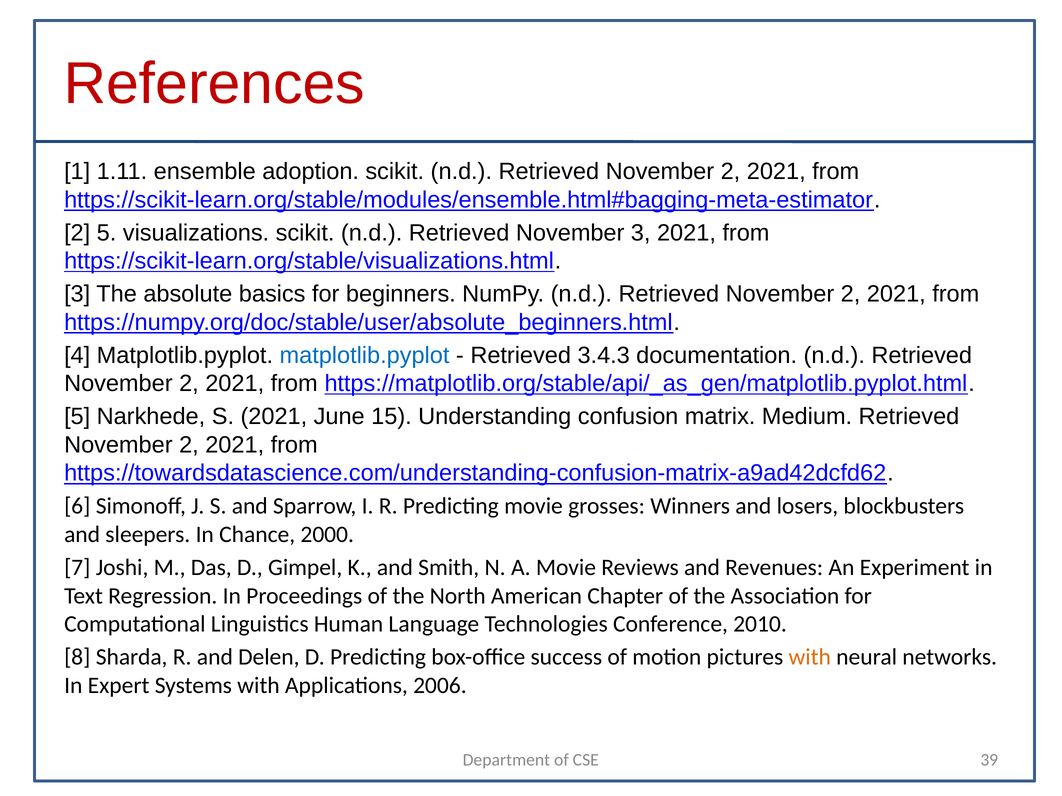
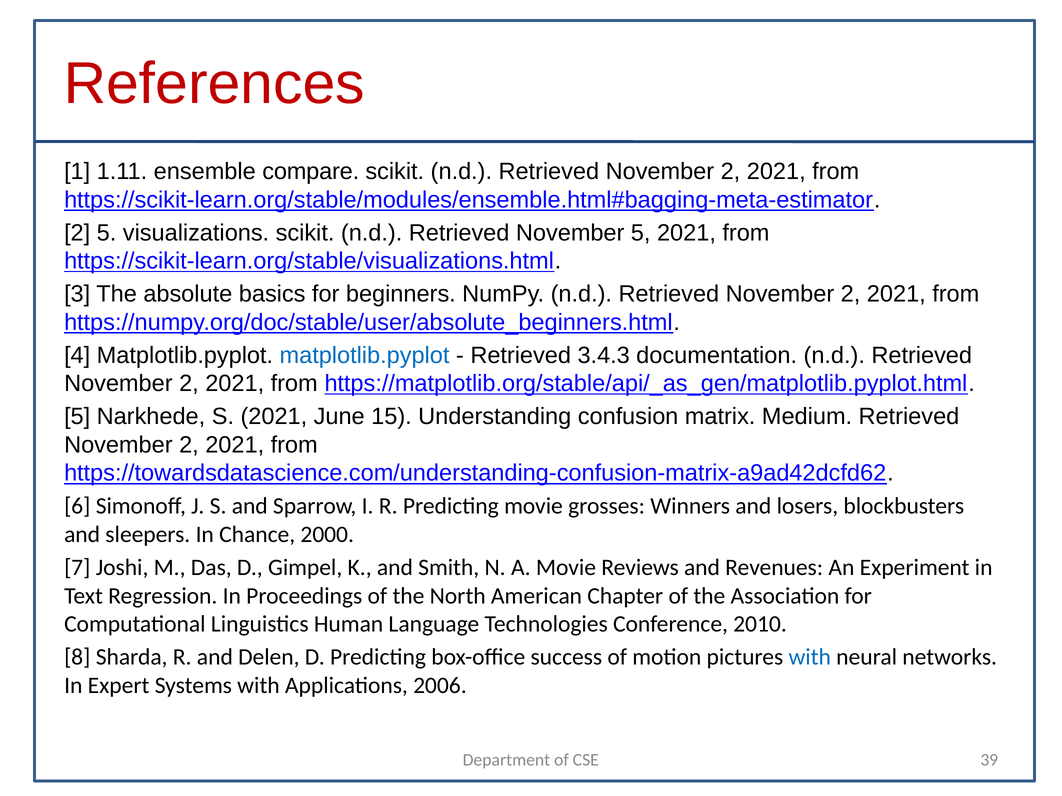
adoption: adoption -> compare (311, 172)
November 3: 3 -> 5 (641, 233)
with colour: orange -> blue (810, 658)
